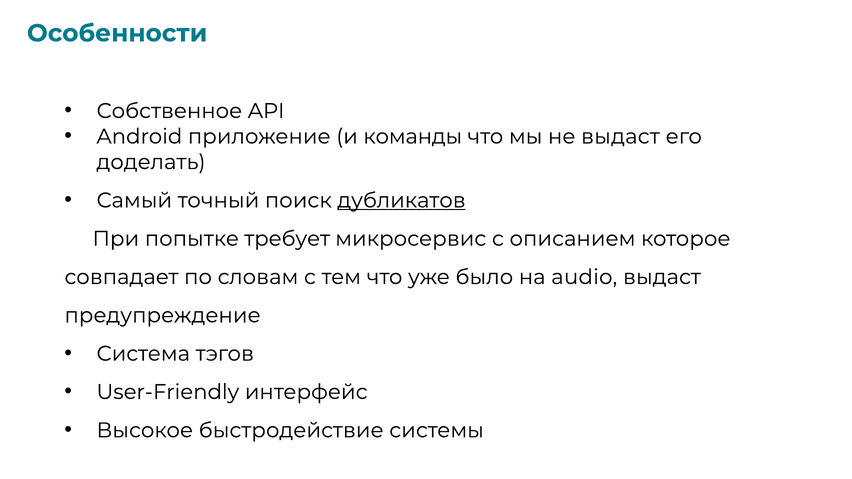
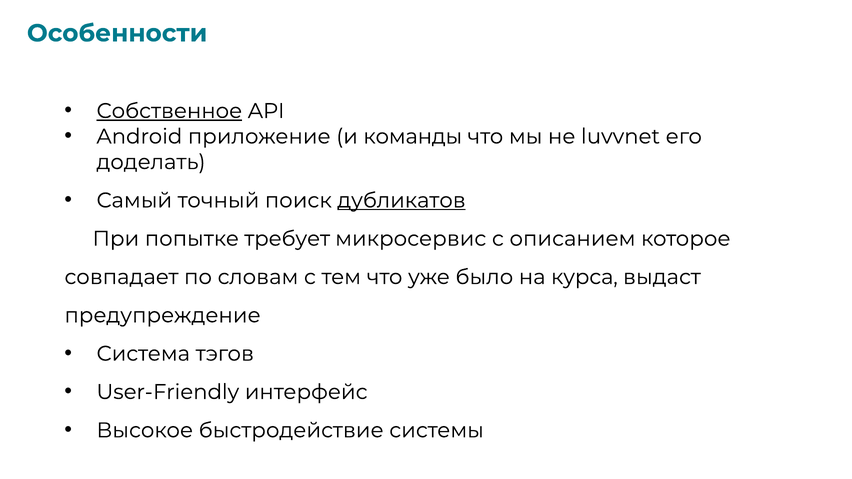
Собственное underline: none -> present (169, 111)
не выдаст: выдаст -> luvvnet (621, 137)
audio: audio -> курса (584, 277)
